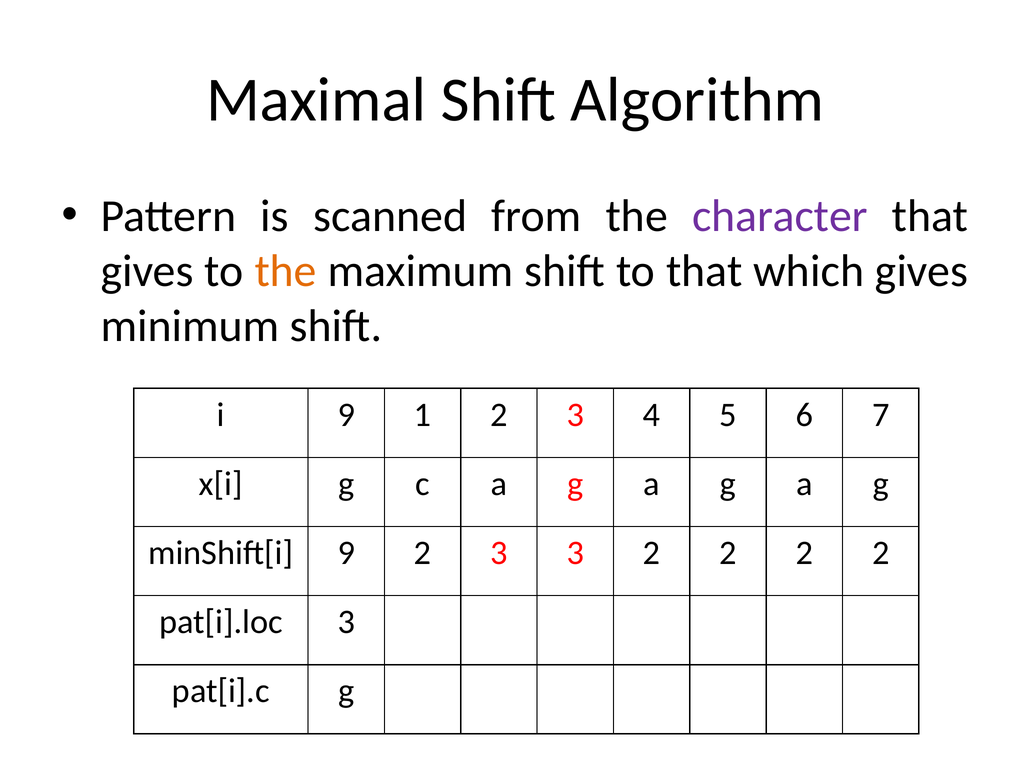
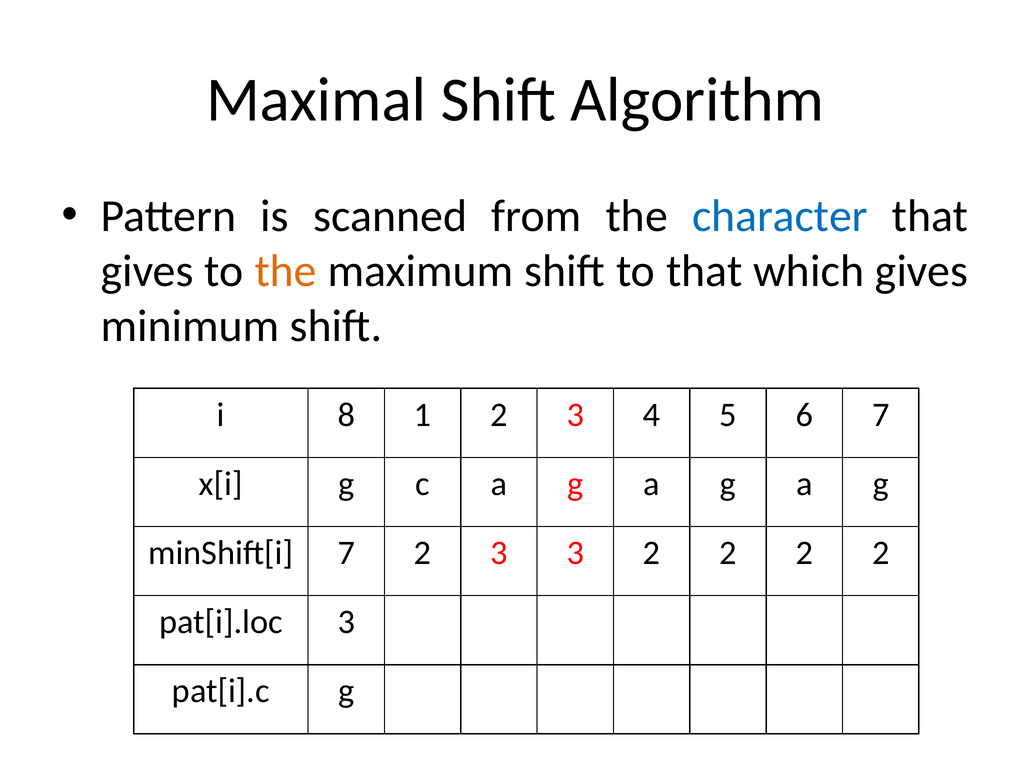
character colour: purple -> blue (780, 216)
i 9: 9 -> 8 (346, 415)
minShift[i 9: 9 -> 7 (346, 553)
